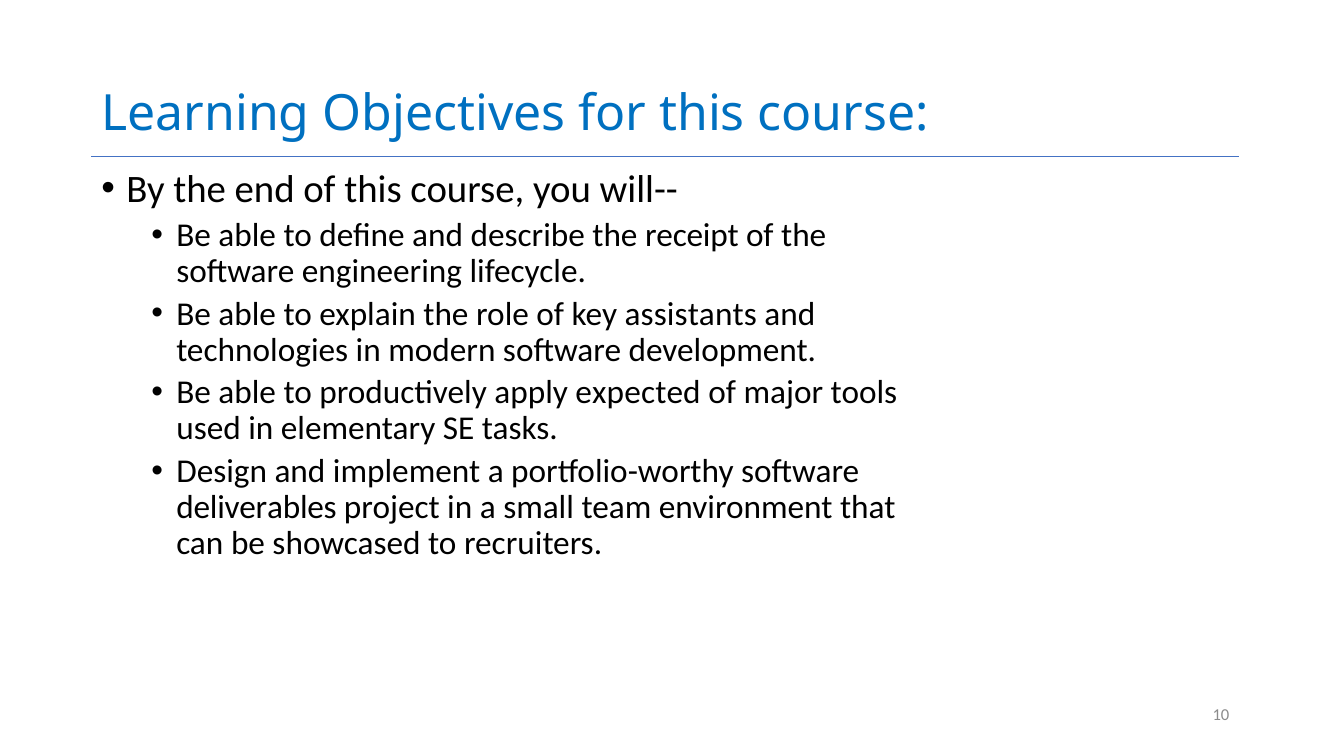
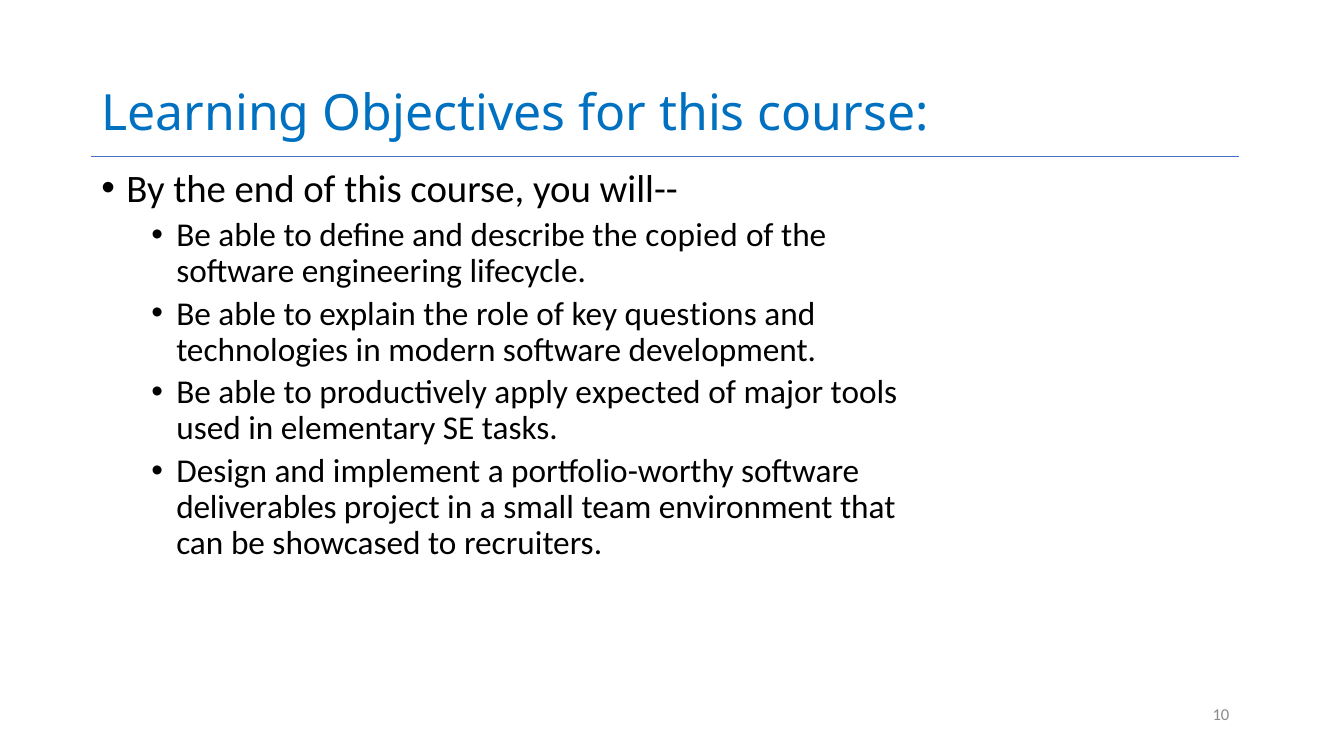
receipt: receipt -> copied (692, 235)
assistants: assistants -> questions (691, 314)
